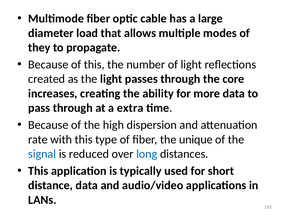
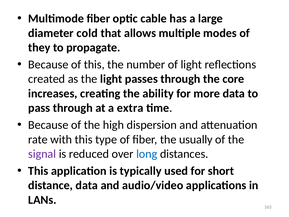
load: load -> cold (87, 33)
unique: unique -> usually (196, 139)
signal colour: blue -> purple (42, 154)
